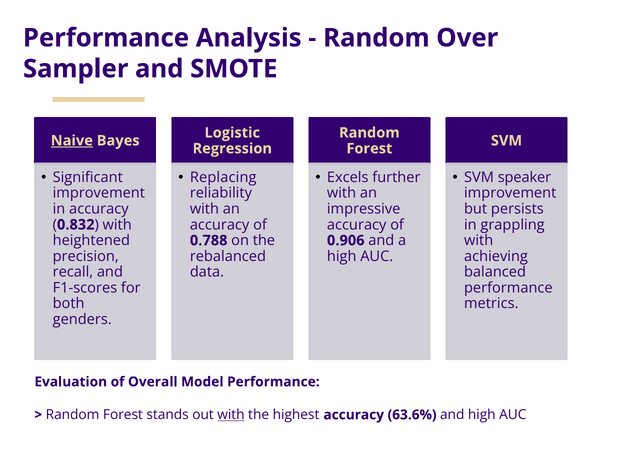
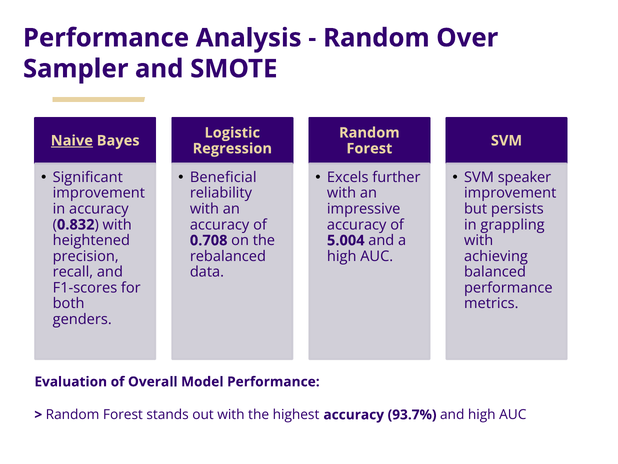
Replacing: Replacing -> Beneficial (223, 177)
0.788: 0.788 -> 0.708 (209, 240)
0.906: 0.906 -> 5.004 (346, 240)
with underline: present -> none (231, 414)
63.6%: 63.6% -> 93.7% (412, 414)
